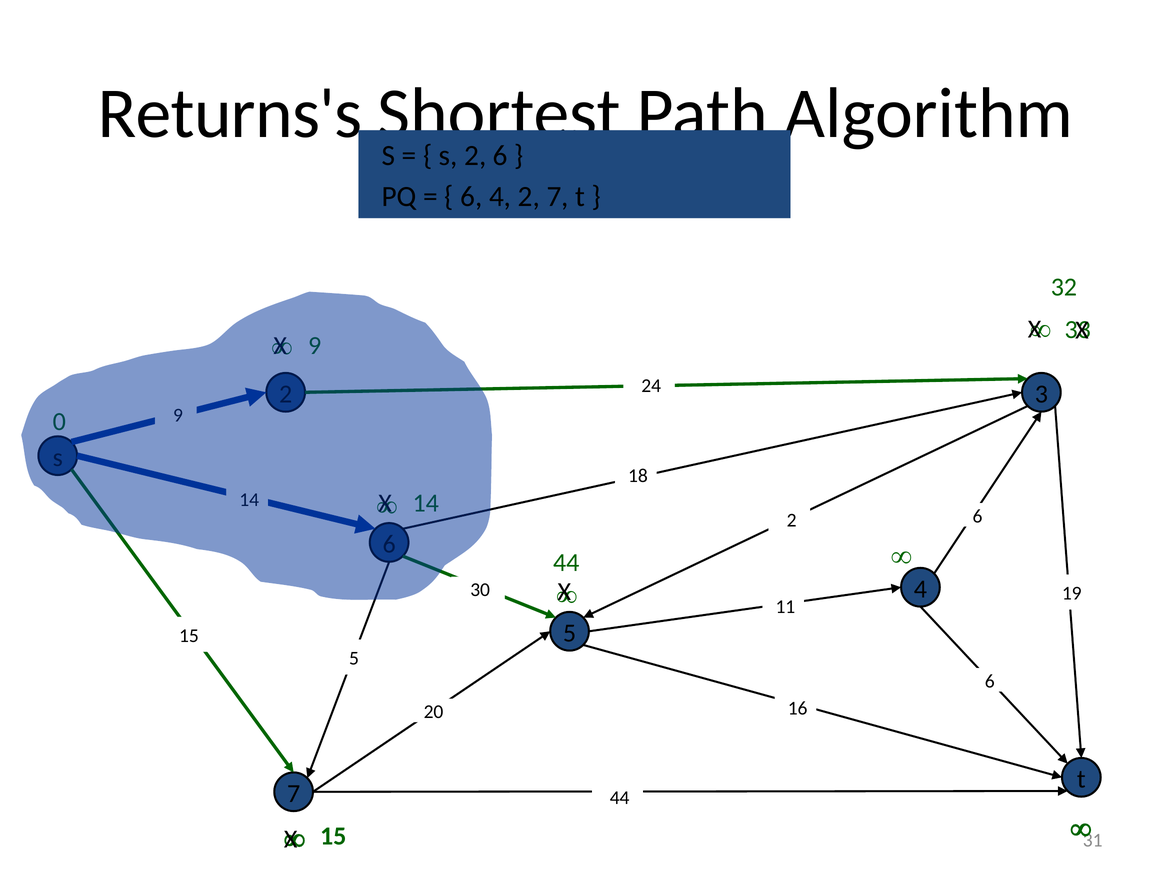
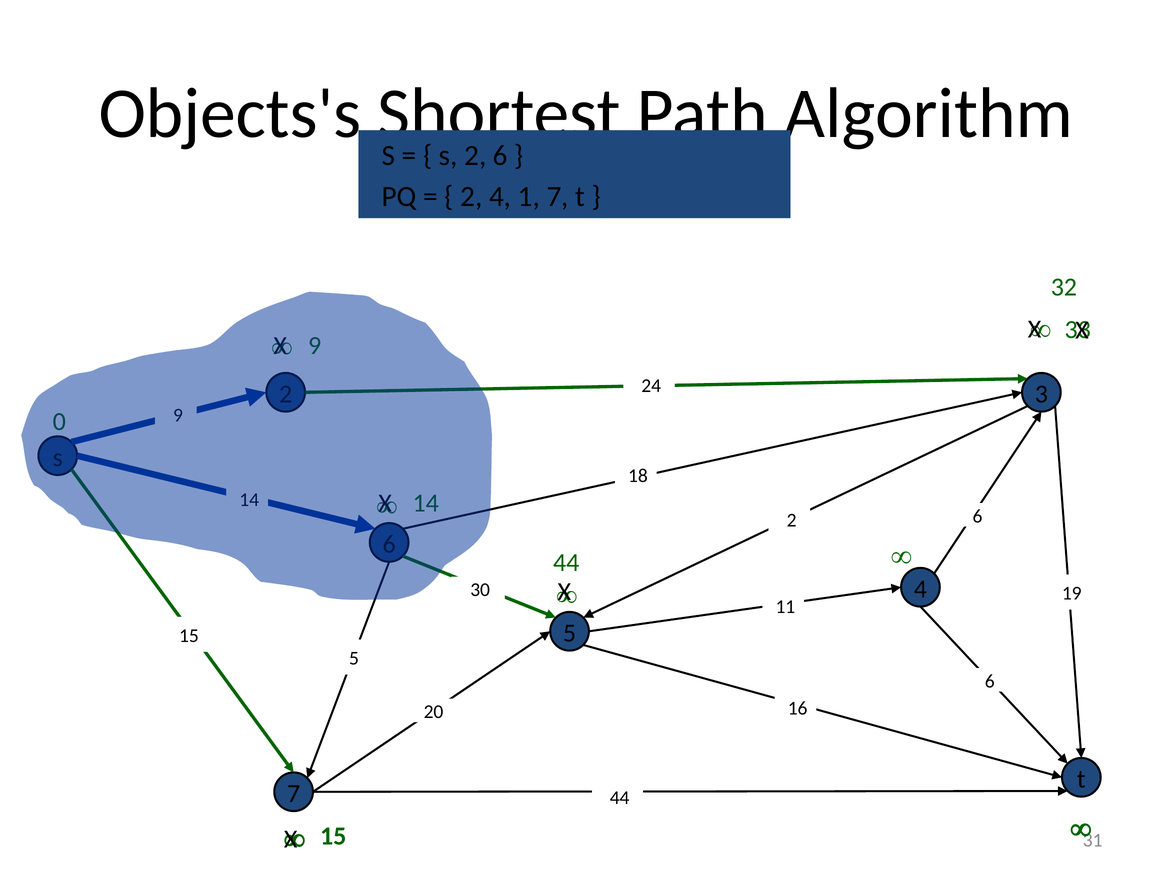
Returns's: Returns's -> Objects's (230, 114)
6: 6 -> 2 (471, 197)
4 2: 2 -> 1 (529, 197)
